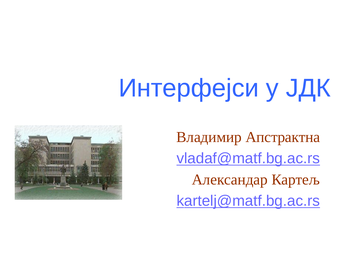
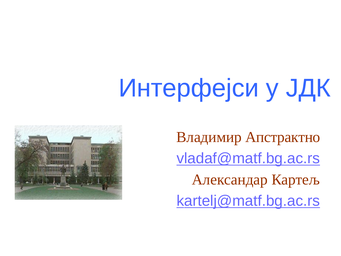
Апстрактна: Апстрактна -> Апстрактно (283, 137)
